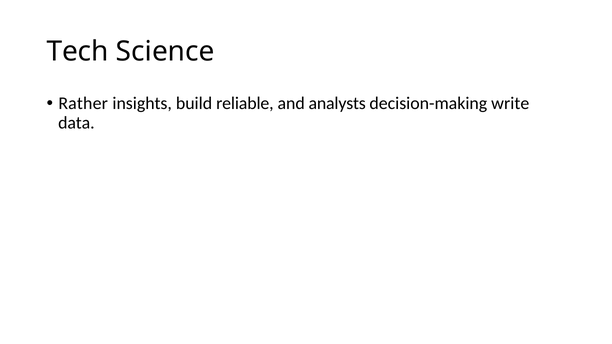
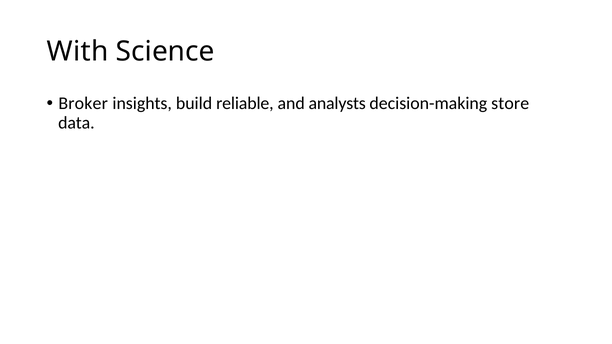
Tech: Tech -> With (78, 51)
Rather: Rather -> Broker (83, 103)
write: write -> store (510, 103)
